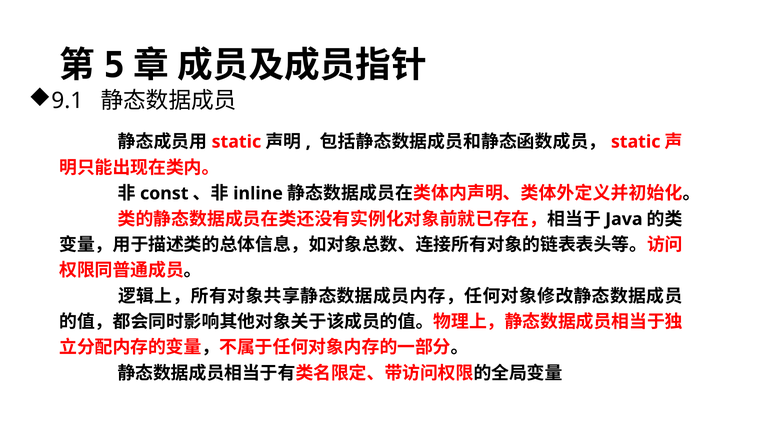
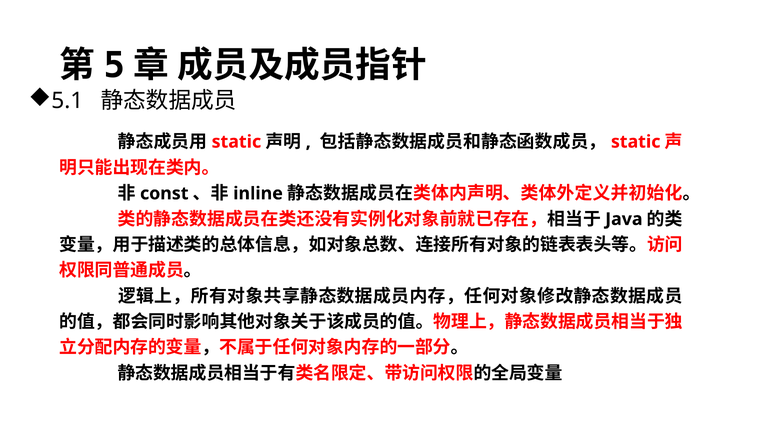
9.1: 9.1 -> 5.1 (67, 101)
